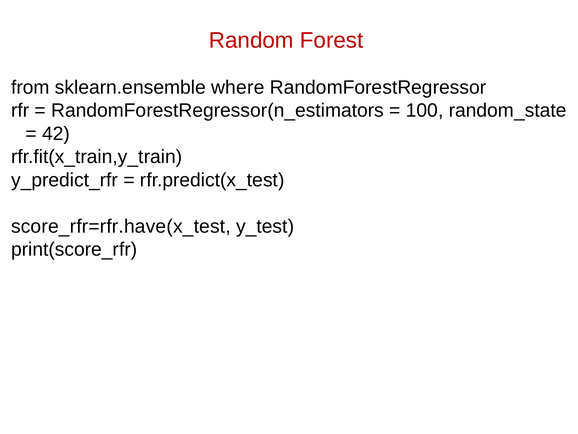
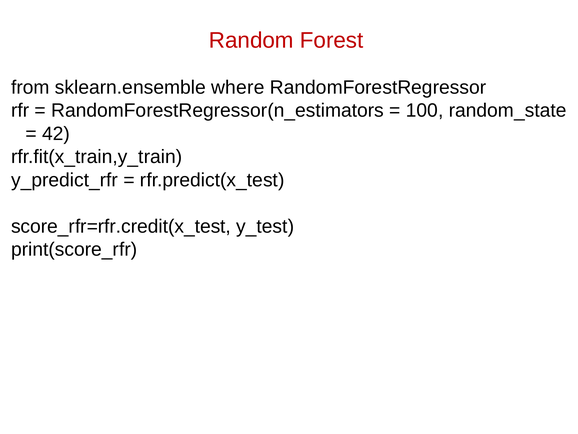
score_rfr=rfr.have(x_test: score_rfr=rfr.have(x_test -> score_rfr=rfr.credit(x_test (121, 226)
